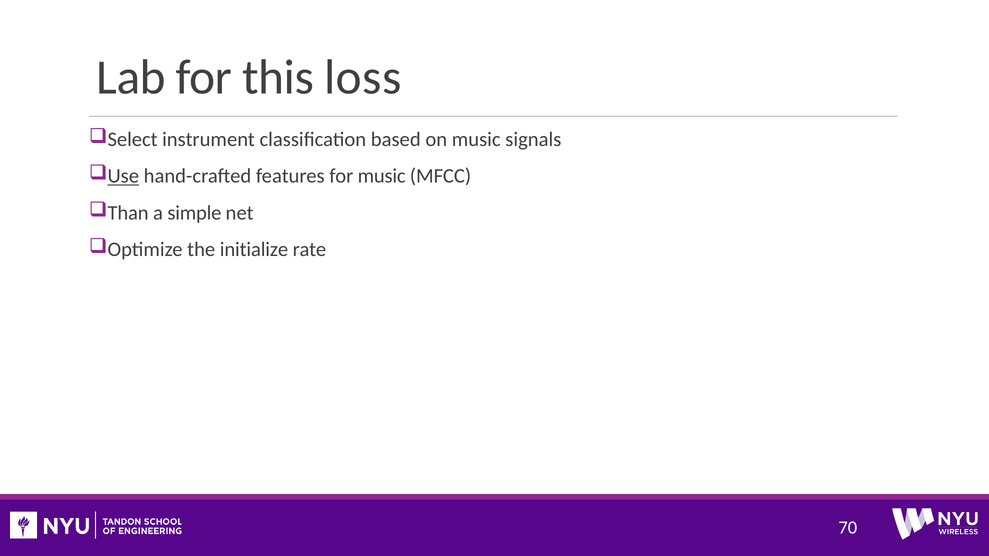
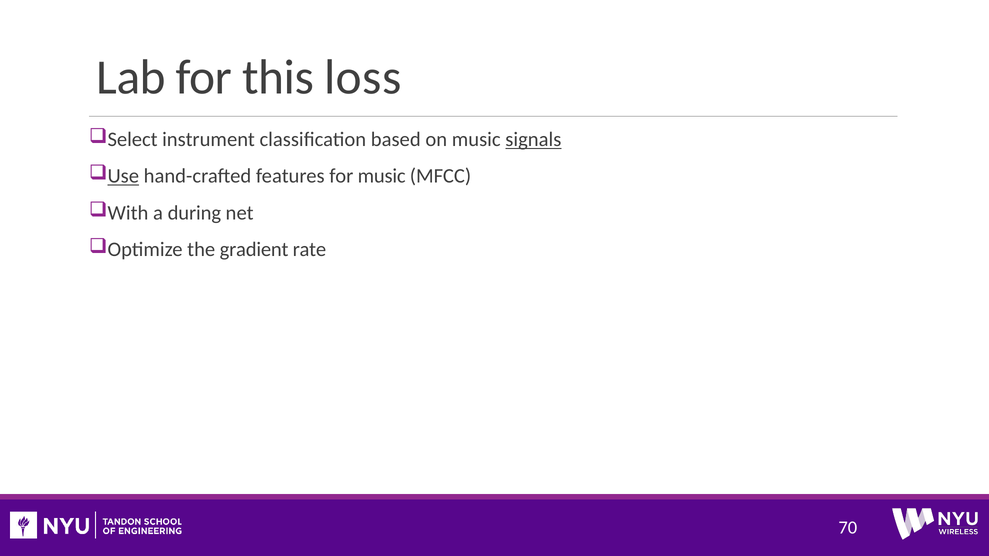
signals underline: none -> present (533, 140)
Than: Than -> With (128, 213)
simple: simple -> during (194, 213)
initialize: initialize -> gradient (254, 250)
